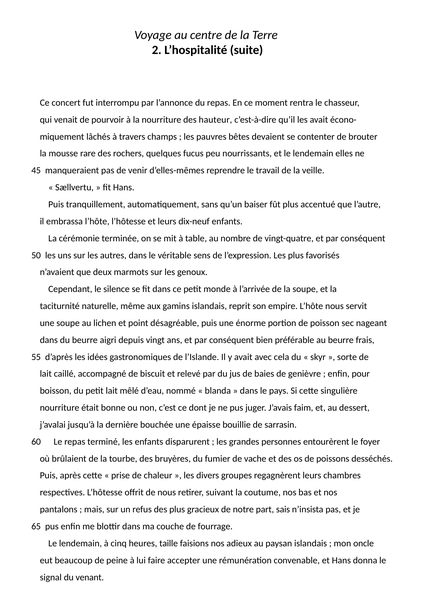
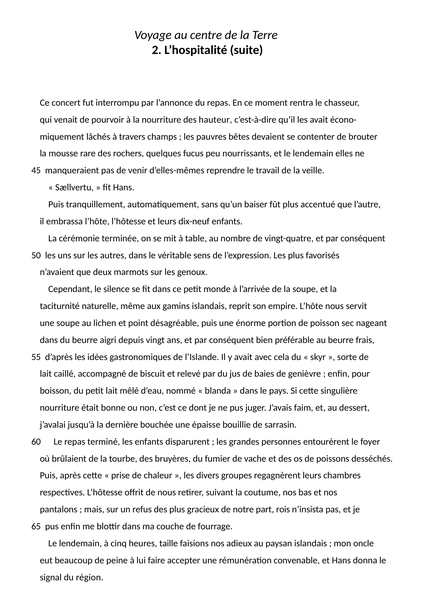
sais: sais -> rois (283, 510)
venant: venant -> région (90, 578)
